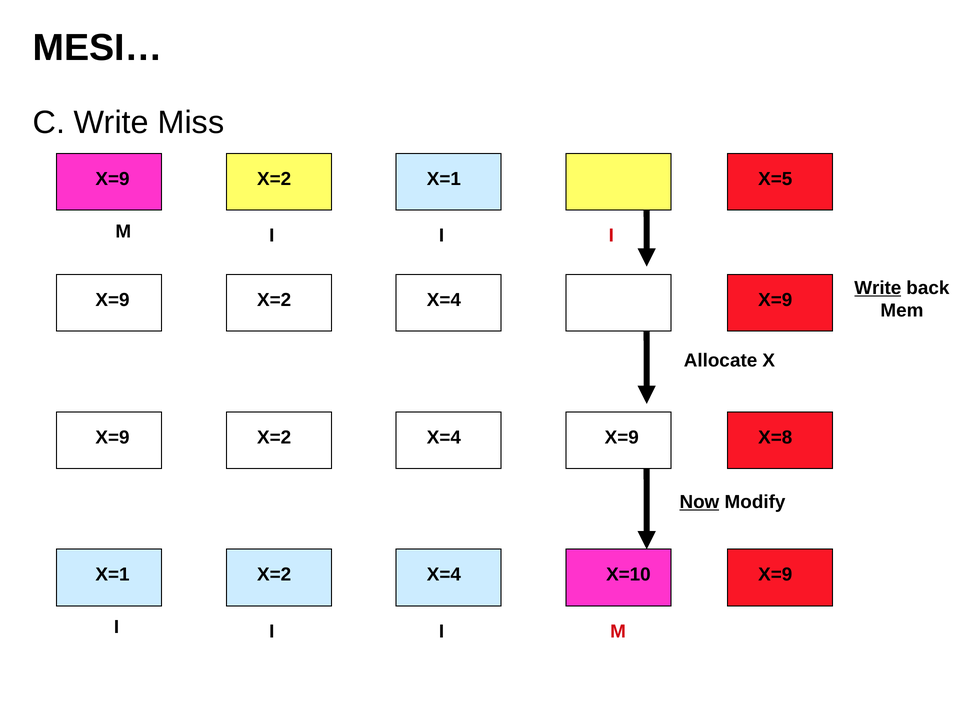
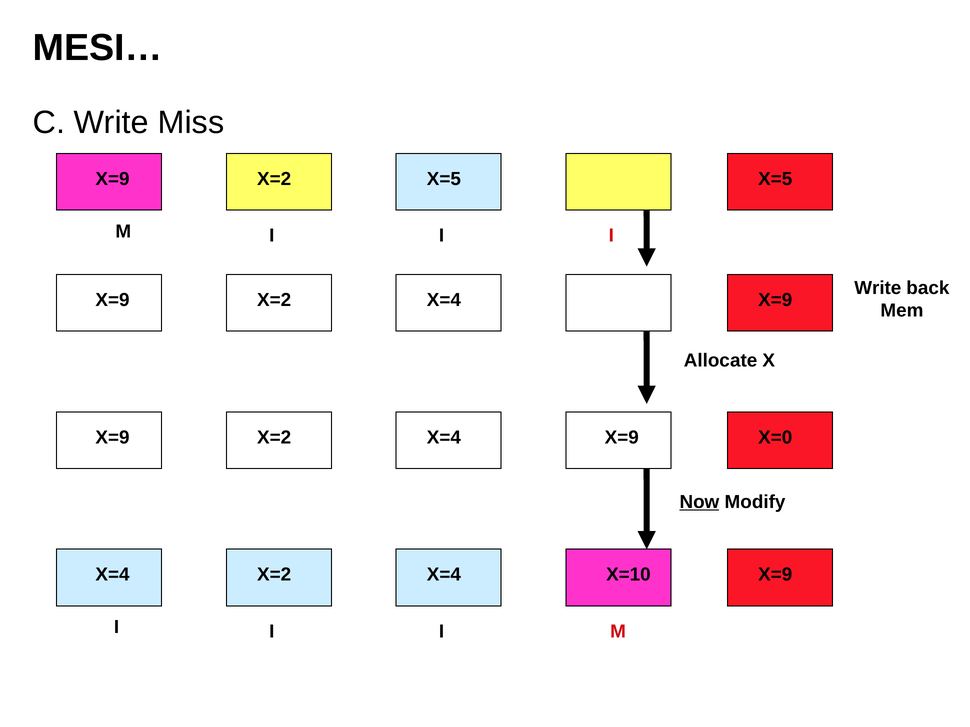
X=1: X=1 -> X=5 (444, 179)
Write underline: present -> none (878, 288)
X=8: X=8 -> X=0 (775, 438)
X=1: X=1 -> X=4 (112, 575)
